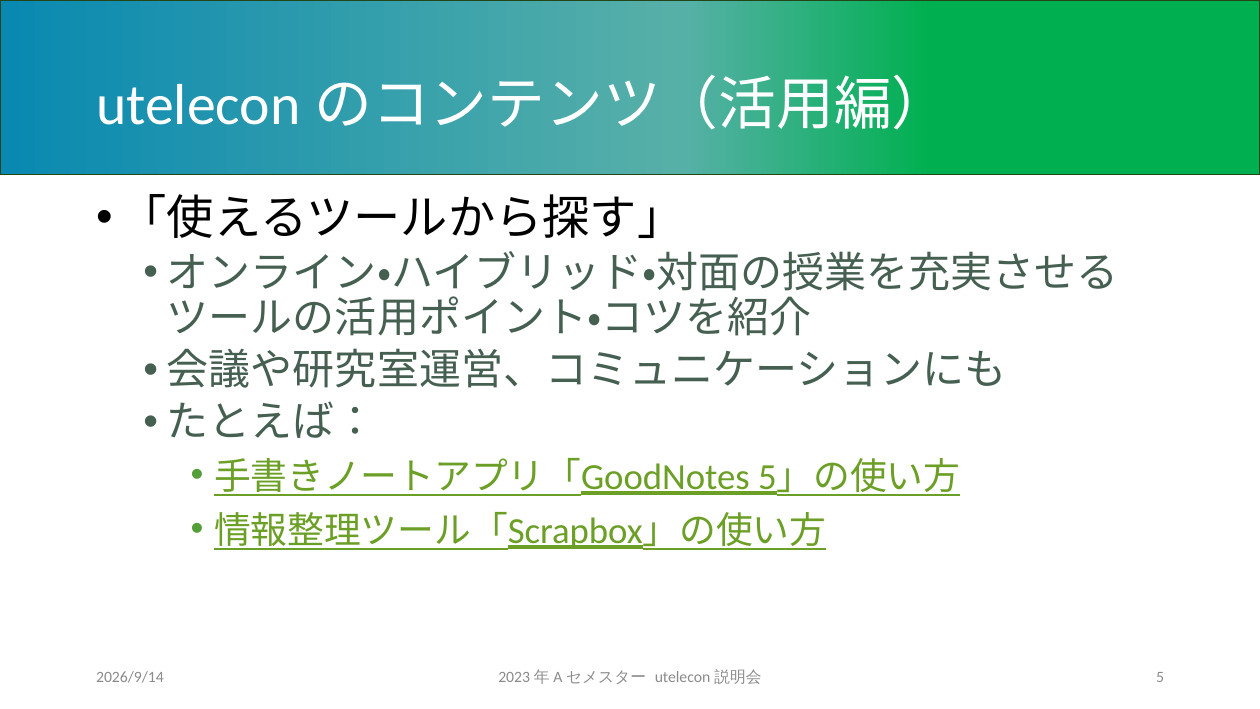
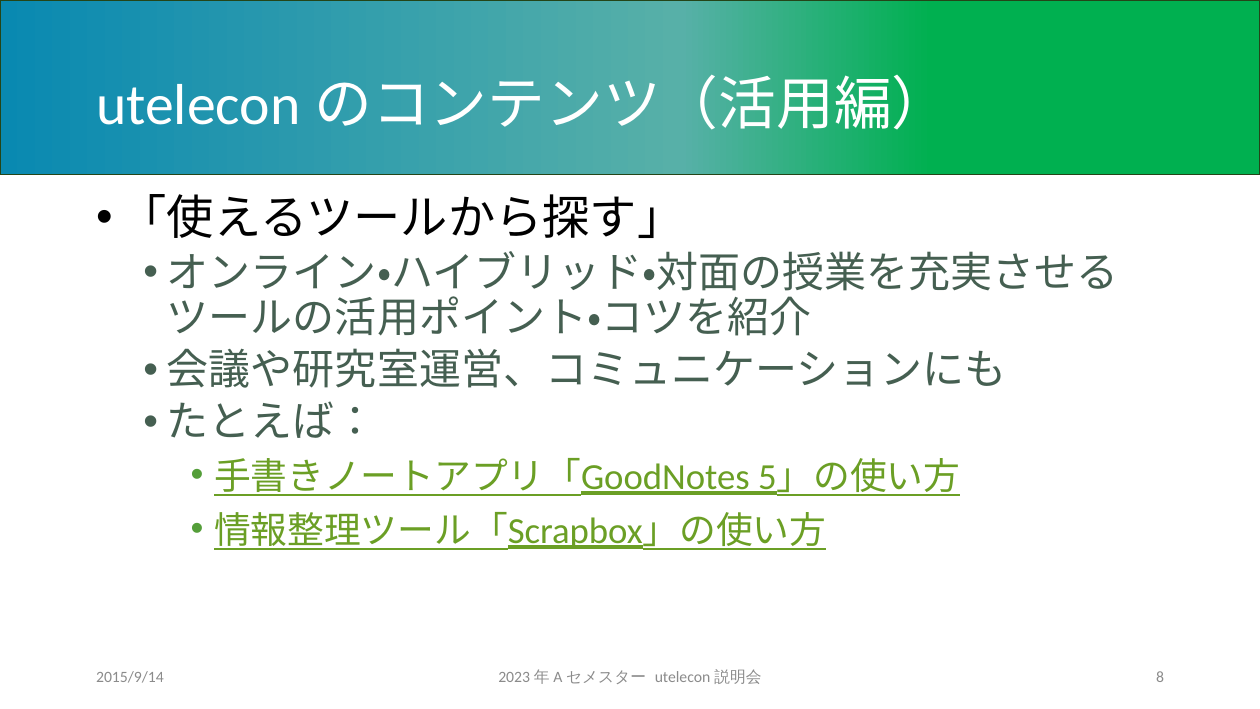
2026/9/14: 2026/9/14 -> 2015/9/14 (130, 677)
5: 5 -> 8 (1160, 677)
